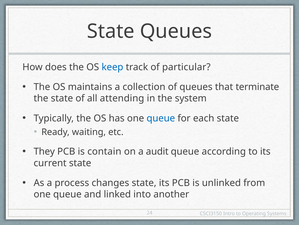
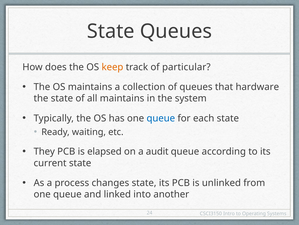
keep colour: blue -> orange (112, 67)
terminate: terminate -> hardware (257, 87)
all attending: attending -> maintains (122, 98)
contain: contain -> elapsed (104, 151)
